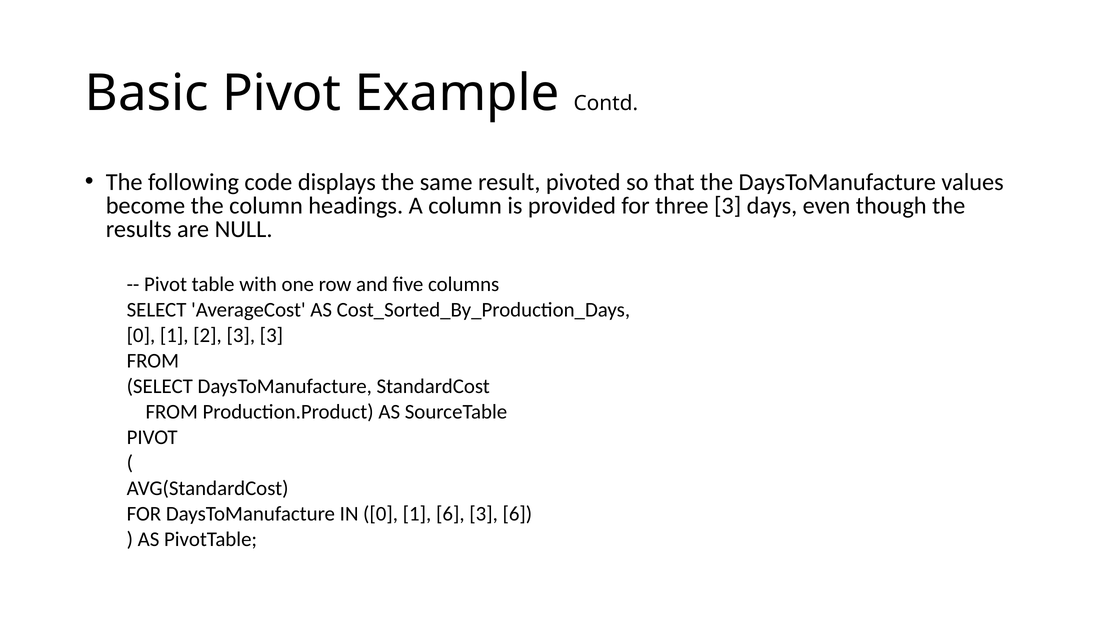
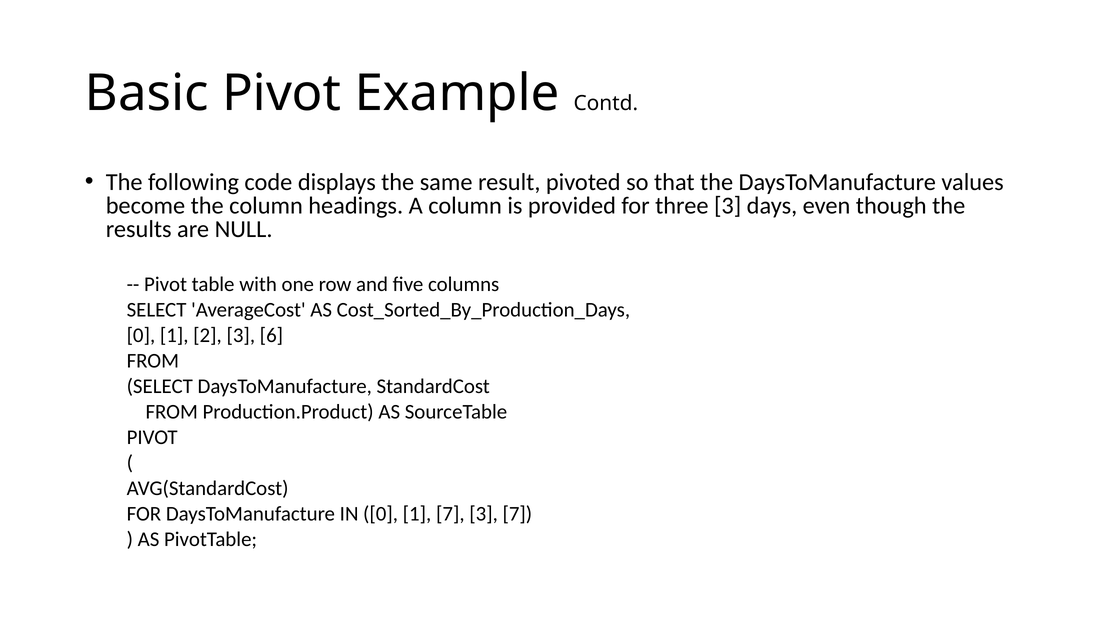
3 3: 3 -> 6 (271, 335)
1 6: 6 -> 7 (450, 514)
3 6: 6 -> 7 (517, 514)
